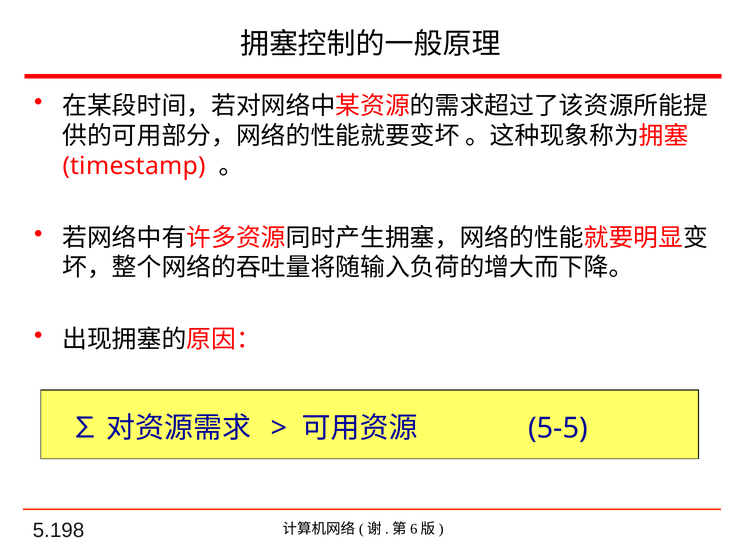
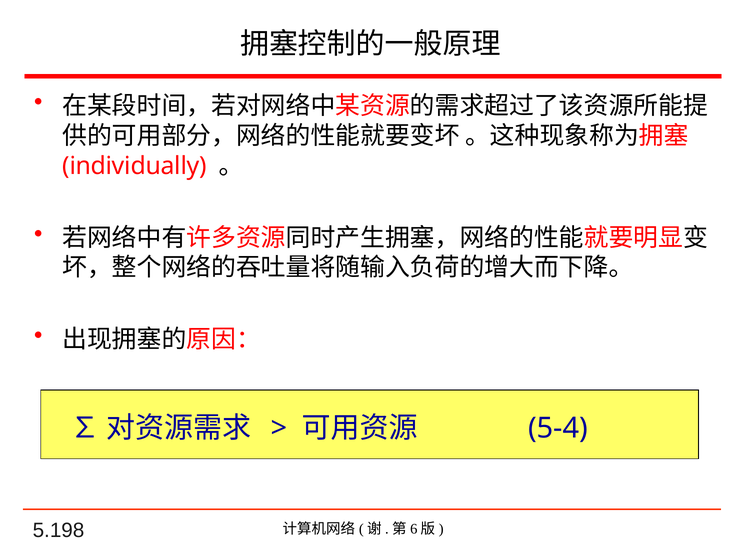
timestamp: timestamp -> individually (134, 166)
5-5: 5-5 -> 5-4 (558, 428)
